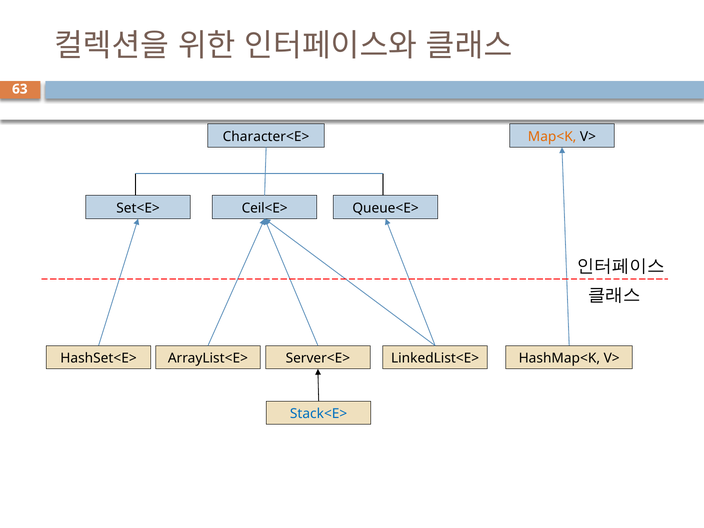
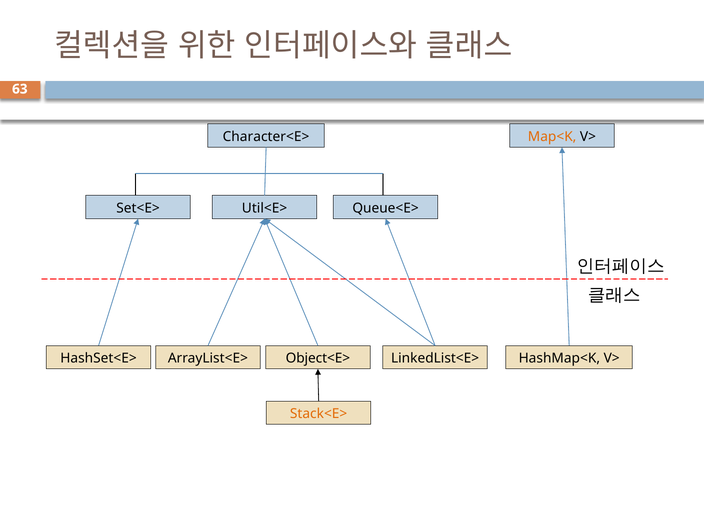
Ceil<E>: Ceil<E> -> Util<E> (265, 208)
Server<E>: Server<E> -> Object<E> (318, 358)
Stack<E> colour: blue -> orange (319, 414)
